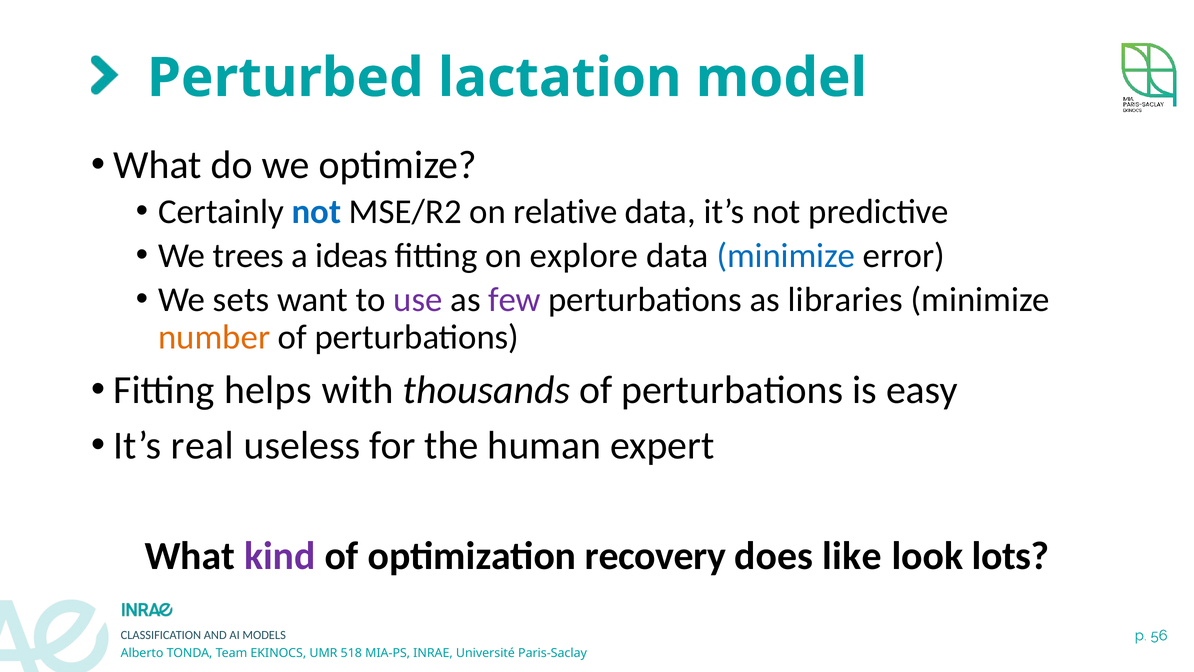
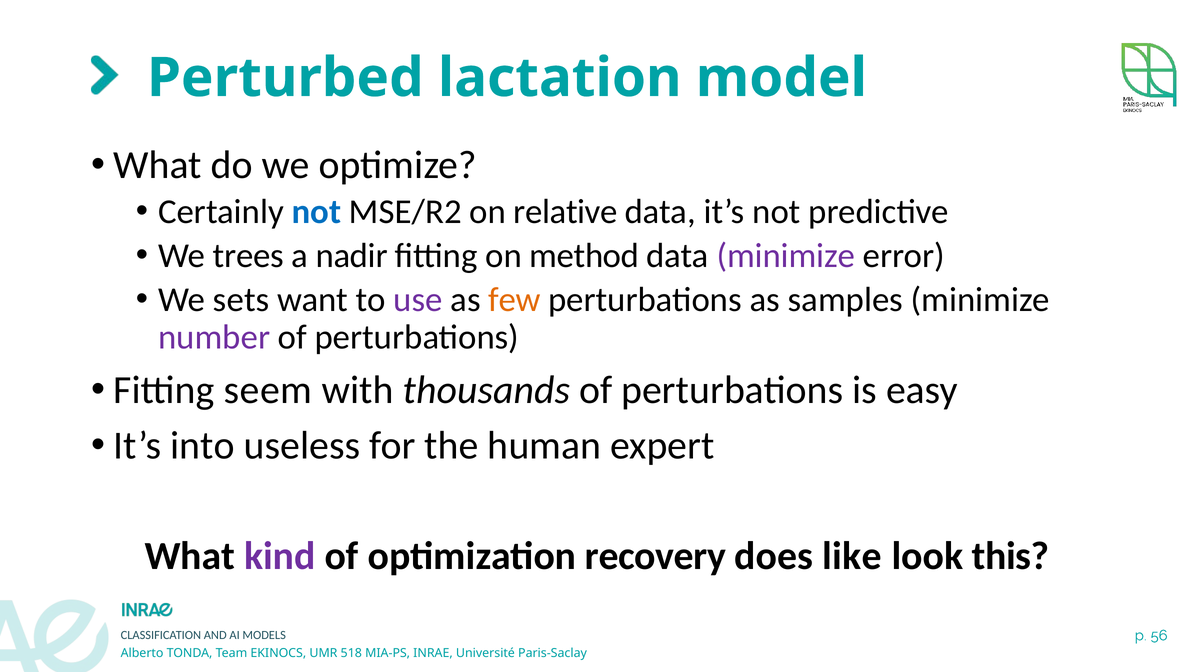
ideas: ideas -> nadir (352, 256)
explore: explore -> method (584, 256)
minimize colour: blue -> purple (786, 256)
few colour: purple -> orange (515, 299)
libraries: libraries -> samples (845, 299)
number colour: orange -> purple (214, 337)
helps: helps -> seem (268, 390)
real: real -> into (203, 445)
lots: lots -> this (1011, 556)
